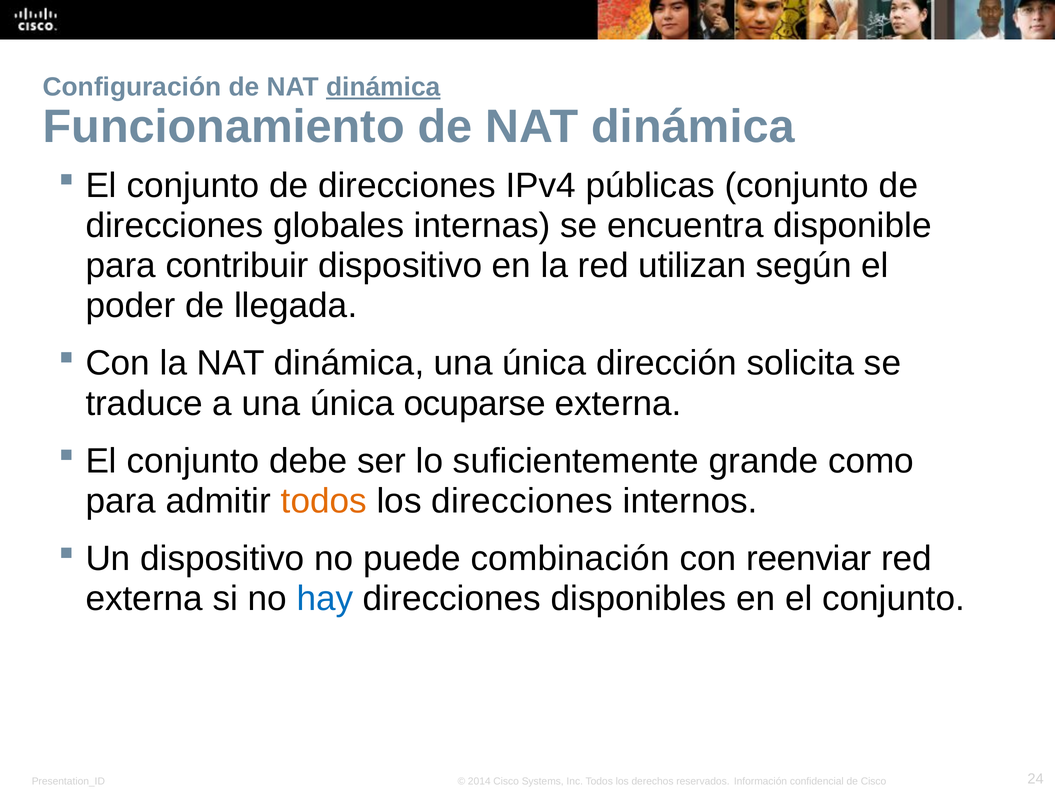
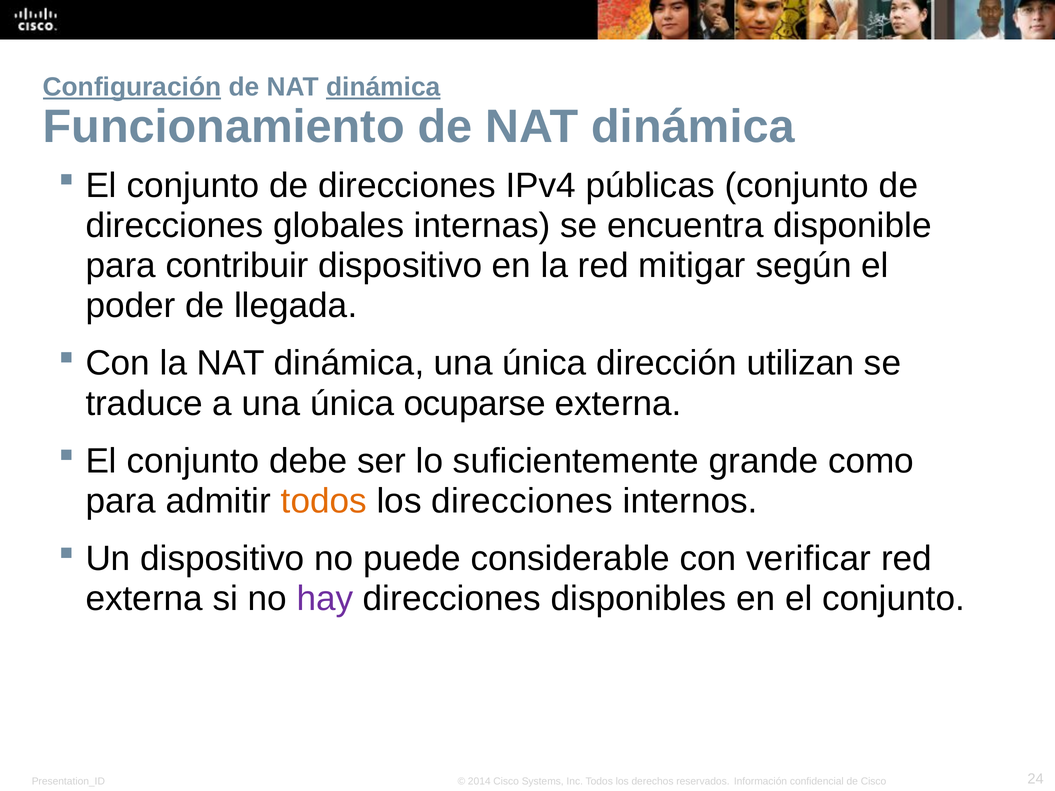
Configuración underline: none -> present (132, 87)
utilizan: utilizan -> mitigar (692, 266)
solicita: solicita -> utilizan (801, 363)
combinación: combinación -> considerable (570, 559)
reenviar: reenviar -> verificar (809, 559)
hay colour: blue -> purple (325, 599)
